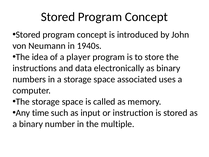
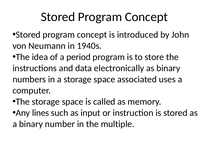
player: player -> period (79, 57)
time: time -> lines (41, 113)
